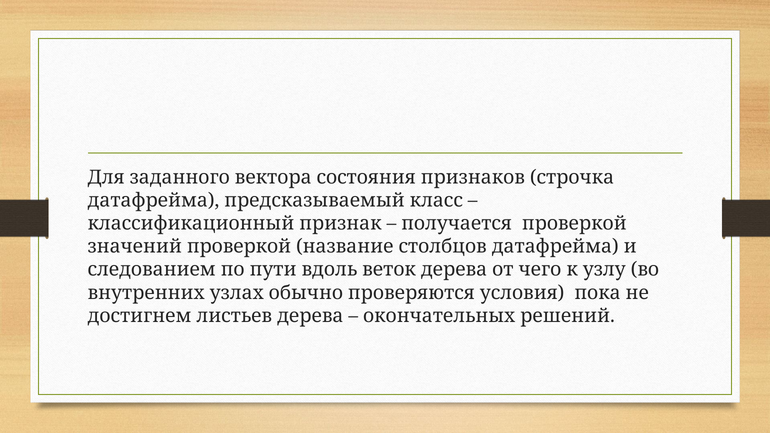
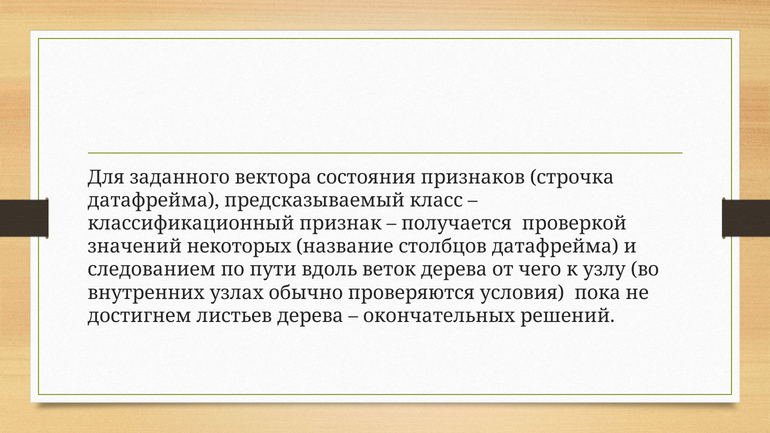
значений проверкой: проверкой -> некоторых (239, 247)
